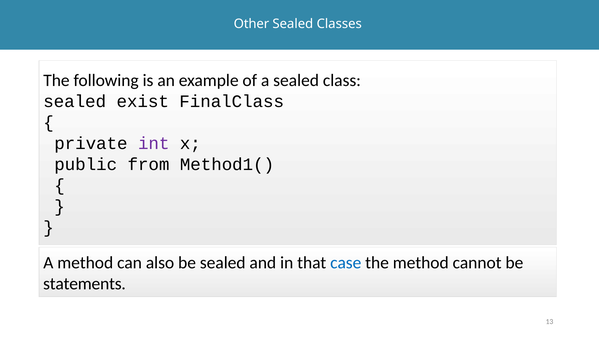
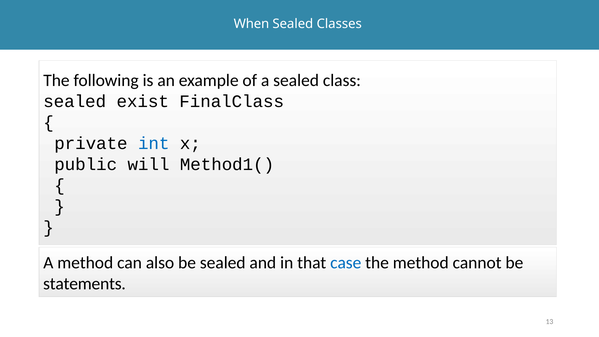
Other: Other -> When (251, 24)
int colour: purple -> blue (154, 143)
from: from -> will (148, 164)
